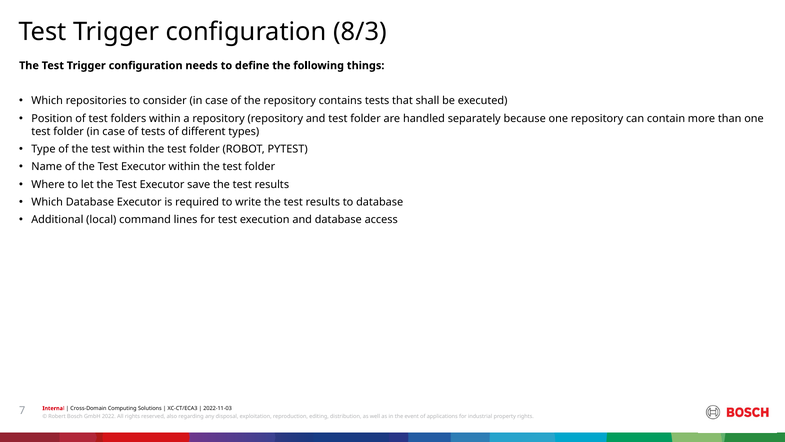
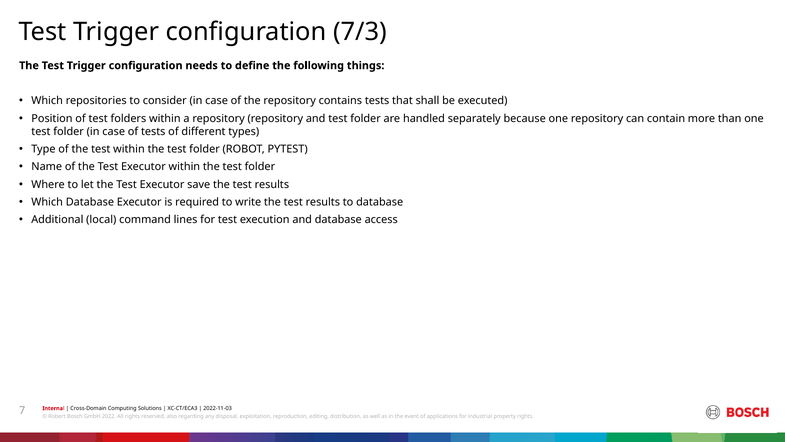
8/3: 8/3 -> 7/3 (360, 32)
